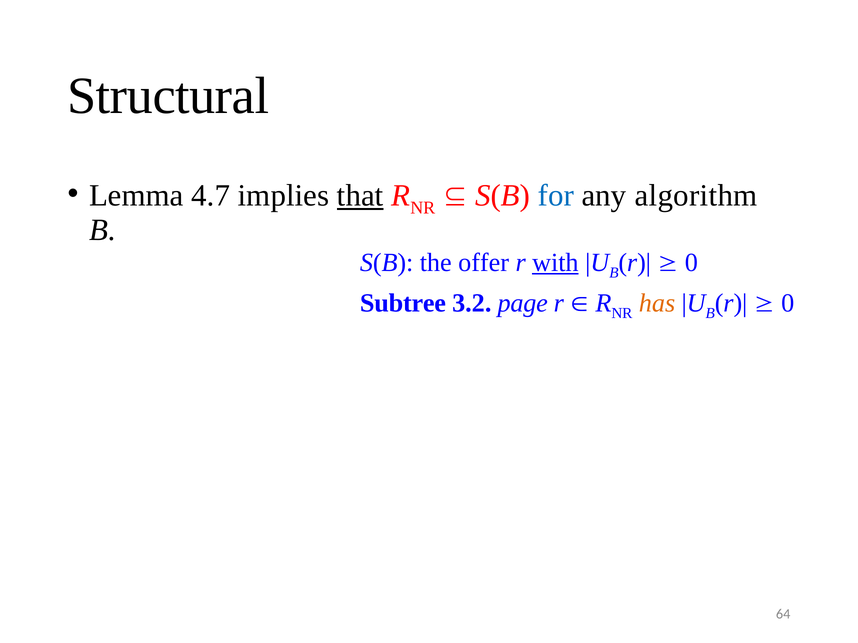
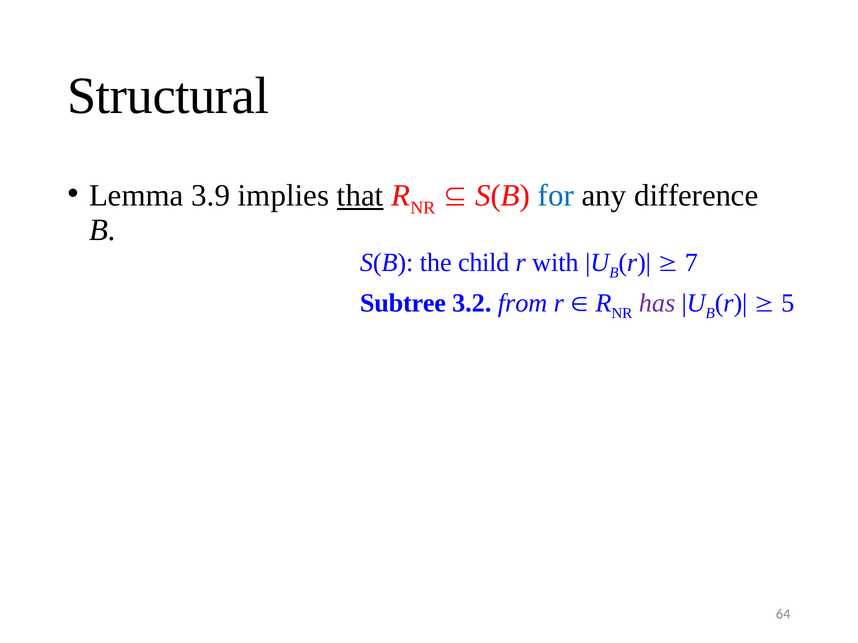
4.7: 4.7 -> 3.9 (211, 196)
algorithm: algorithm -> difference (696, 196)
offer: offer -> child (484, 263)
with underline: present -> none (555, 263)
0: 0 -> 7 (691, 263)
page: page -> from (523, 303)
has colour: orange -> purple (657, 303)
0: 0 -> 5 (788, 303)
